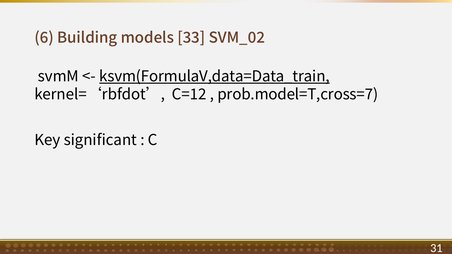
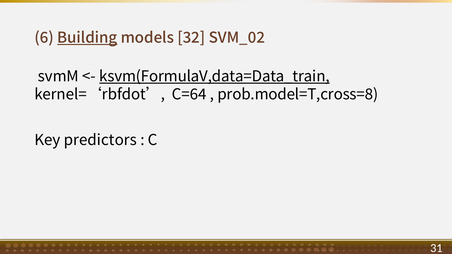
Building underline: none -> present (87, 38)
33: 33 -> 32 (191, 38)
C=12: C=12 -> C=64 (189, 95)
prob.model=T,cross=7: prob.model=T,cross=7 -> prob.model=T,cross=8 (298, 95)
significant: significant -> predictors (100, 140)
